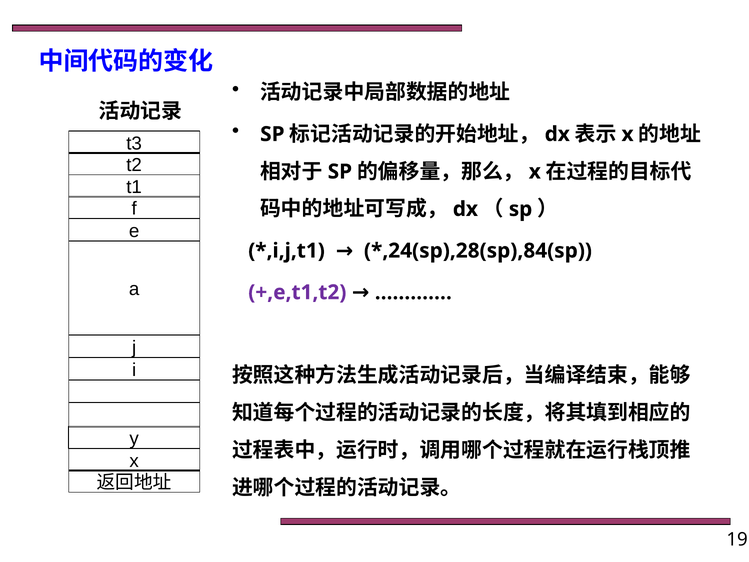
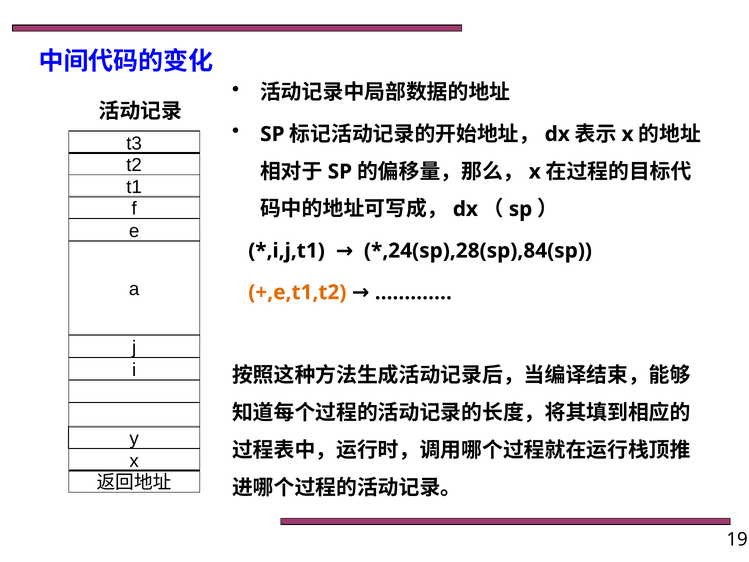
+,e,t1,t2 colour: purple -> orange (297, 292)
